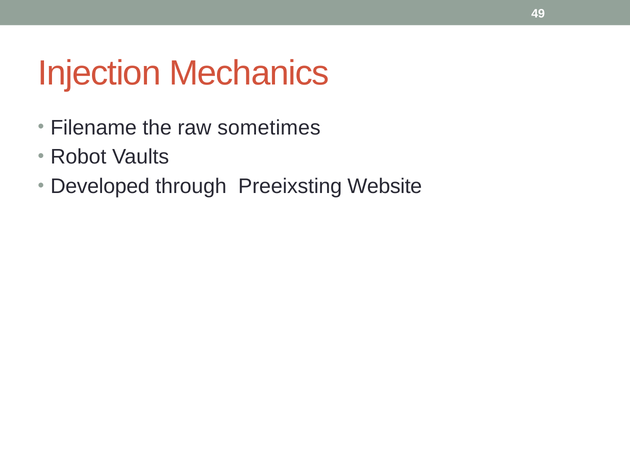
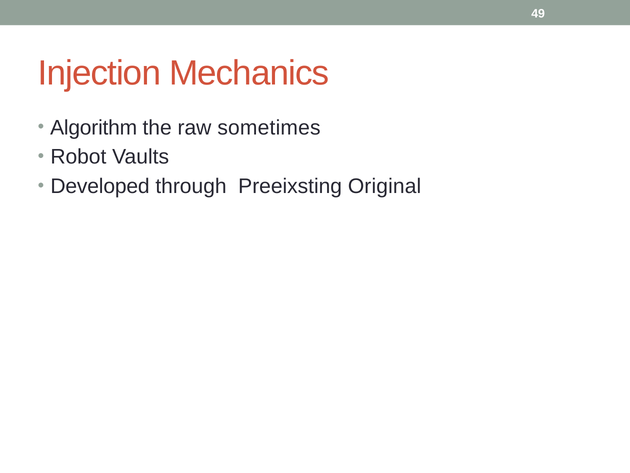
Filename: Filename -> Algorithm (94, 127)
Website: Website -> Original (385, 186)
